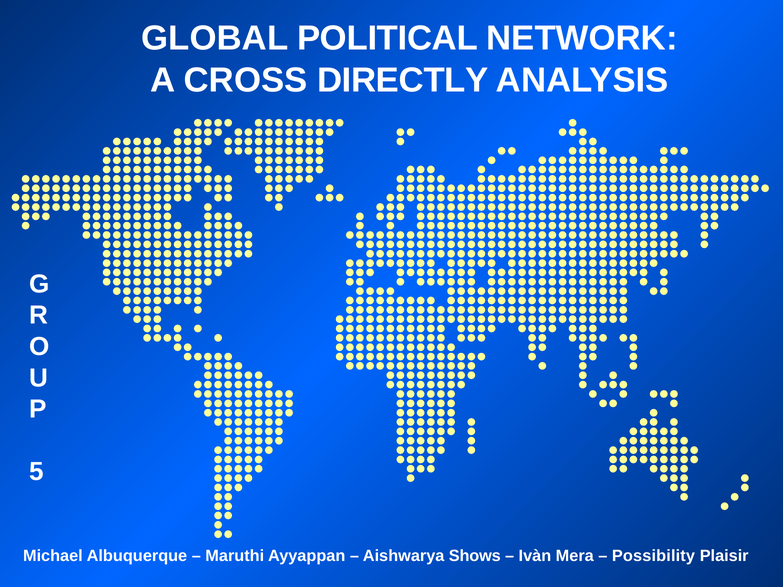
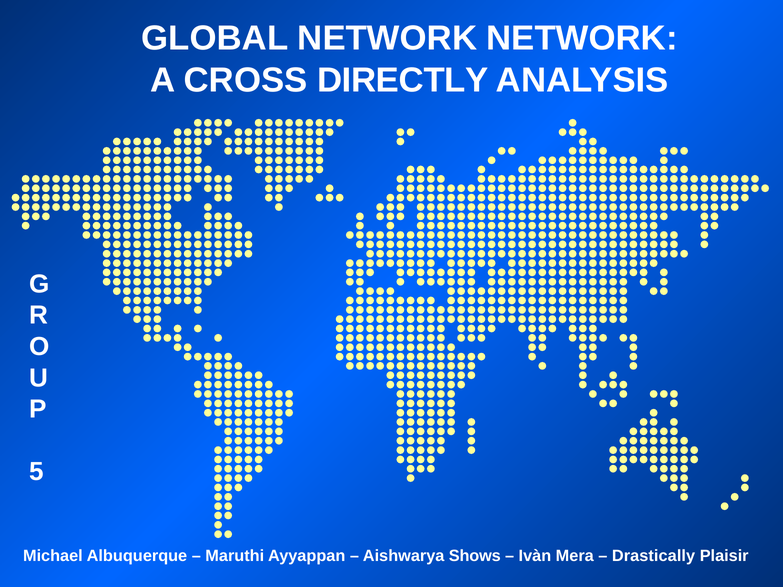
GLOBAL POLITICAL: POLITICAL -> NETWORK (387, 38)
Possibility: Possibility -> Drastically (654, 556)
